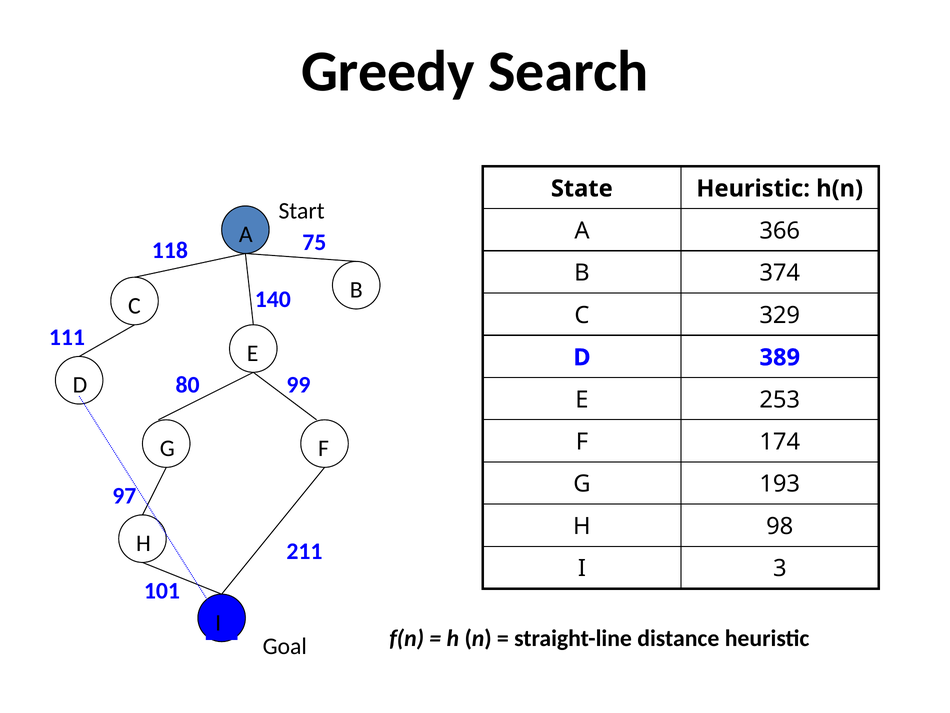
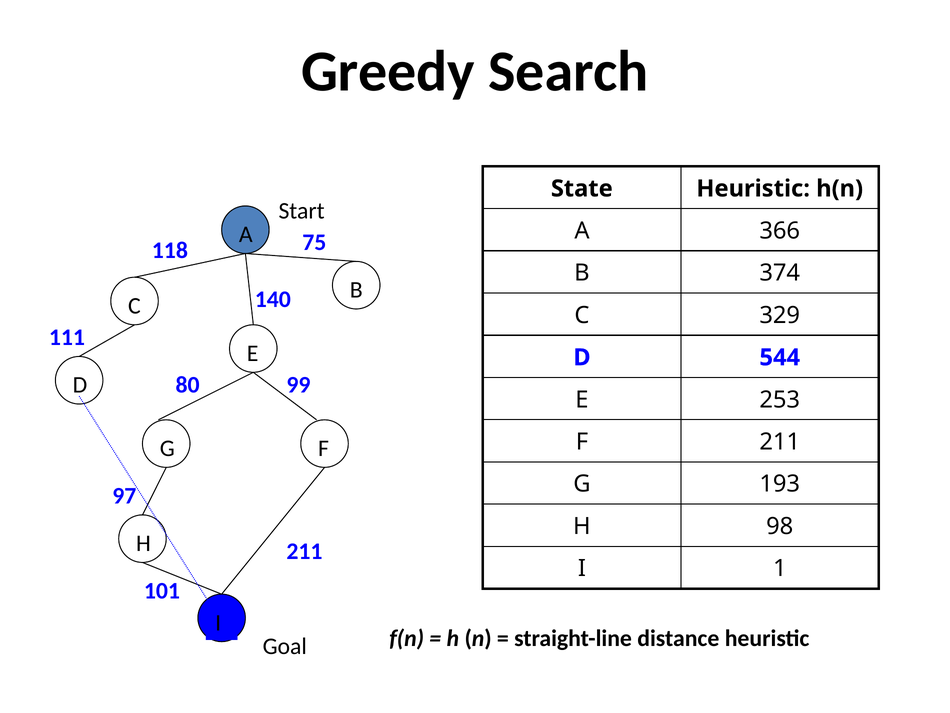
389: 389 -> 544 (780, 357)
F 174: 174 -> 211 (780, 442)
3: 3 -> 1 (780, 568)
